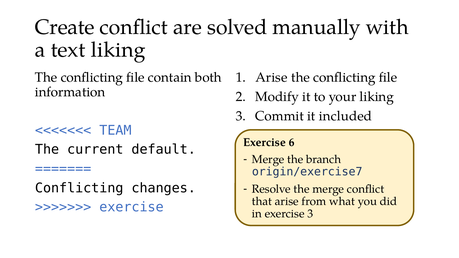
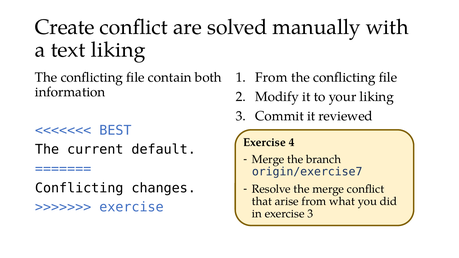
Arise: Arise -> From (271, 78)
included: included -> reviewed (346, 116)
TEAM: TEAM -> BEST (115, 130)
6: 6 -> 4 (292, 142)
